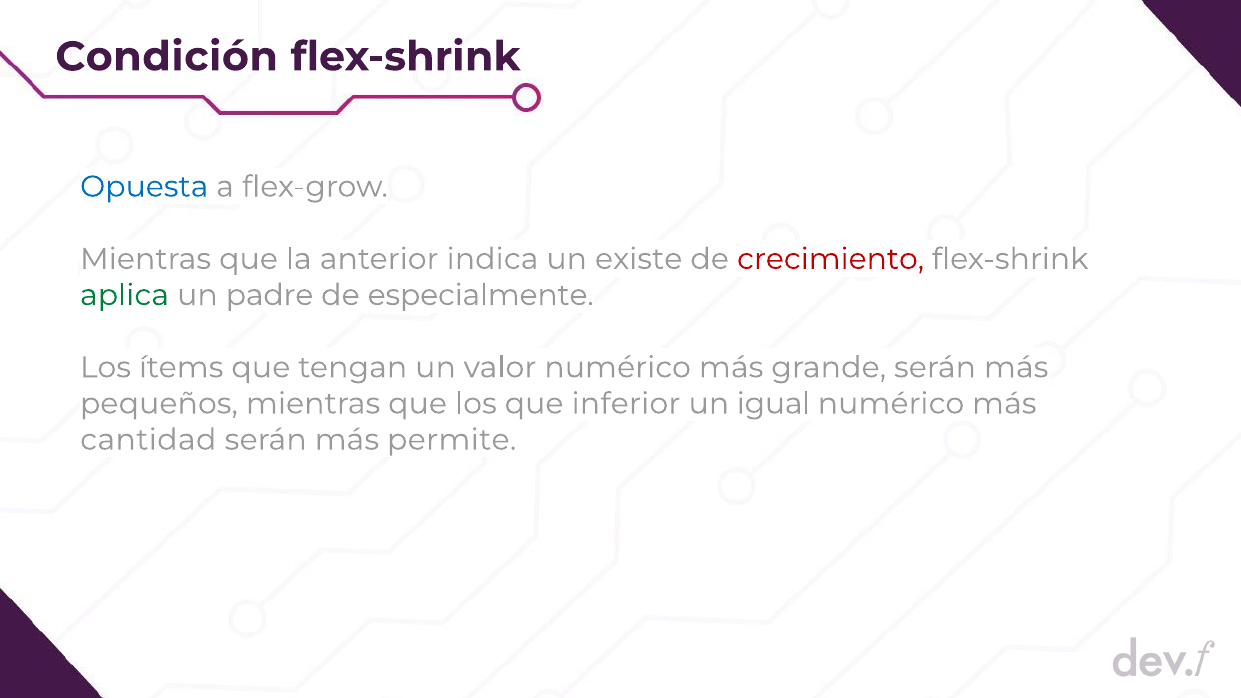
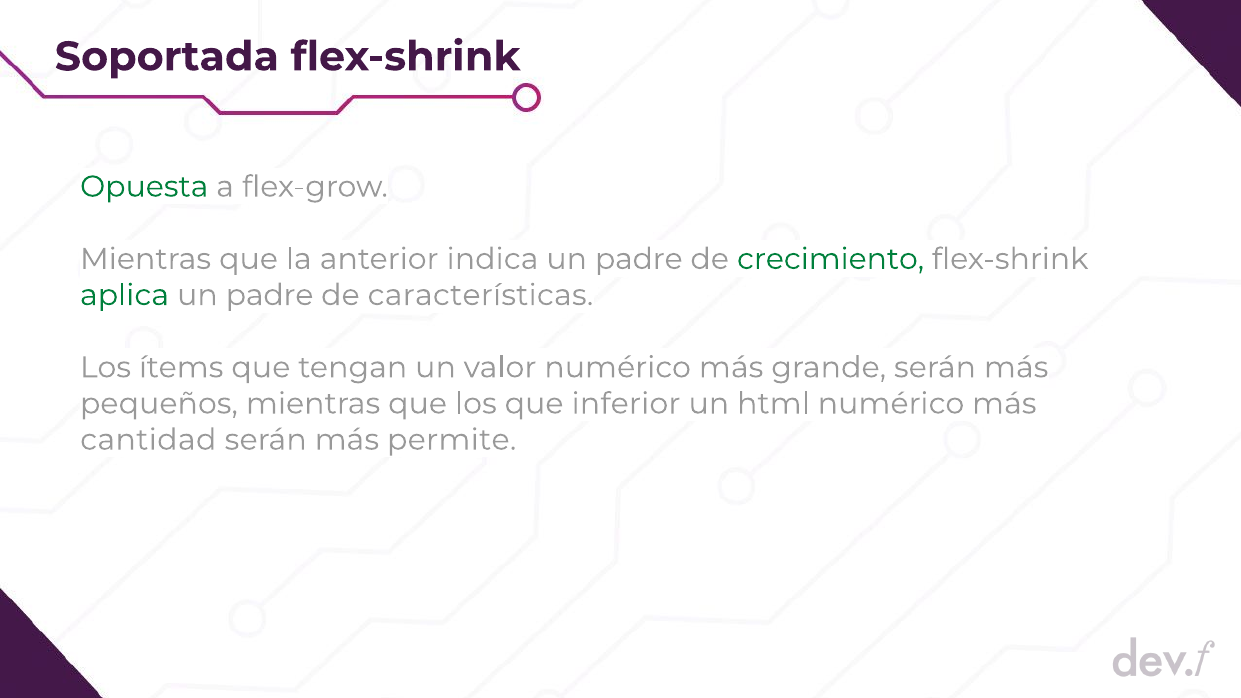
Condición: Condición -> Soportada (167, 57)
Opuesta colour: blue -> green (144, 187)
existe: existe -> padre (639, 259)
crecimiento colour: red -> green (831, 259)
especialmente: especialmente -> características (480, 295)
igual: igual -> html (773, 404)
